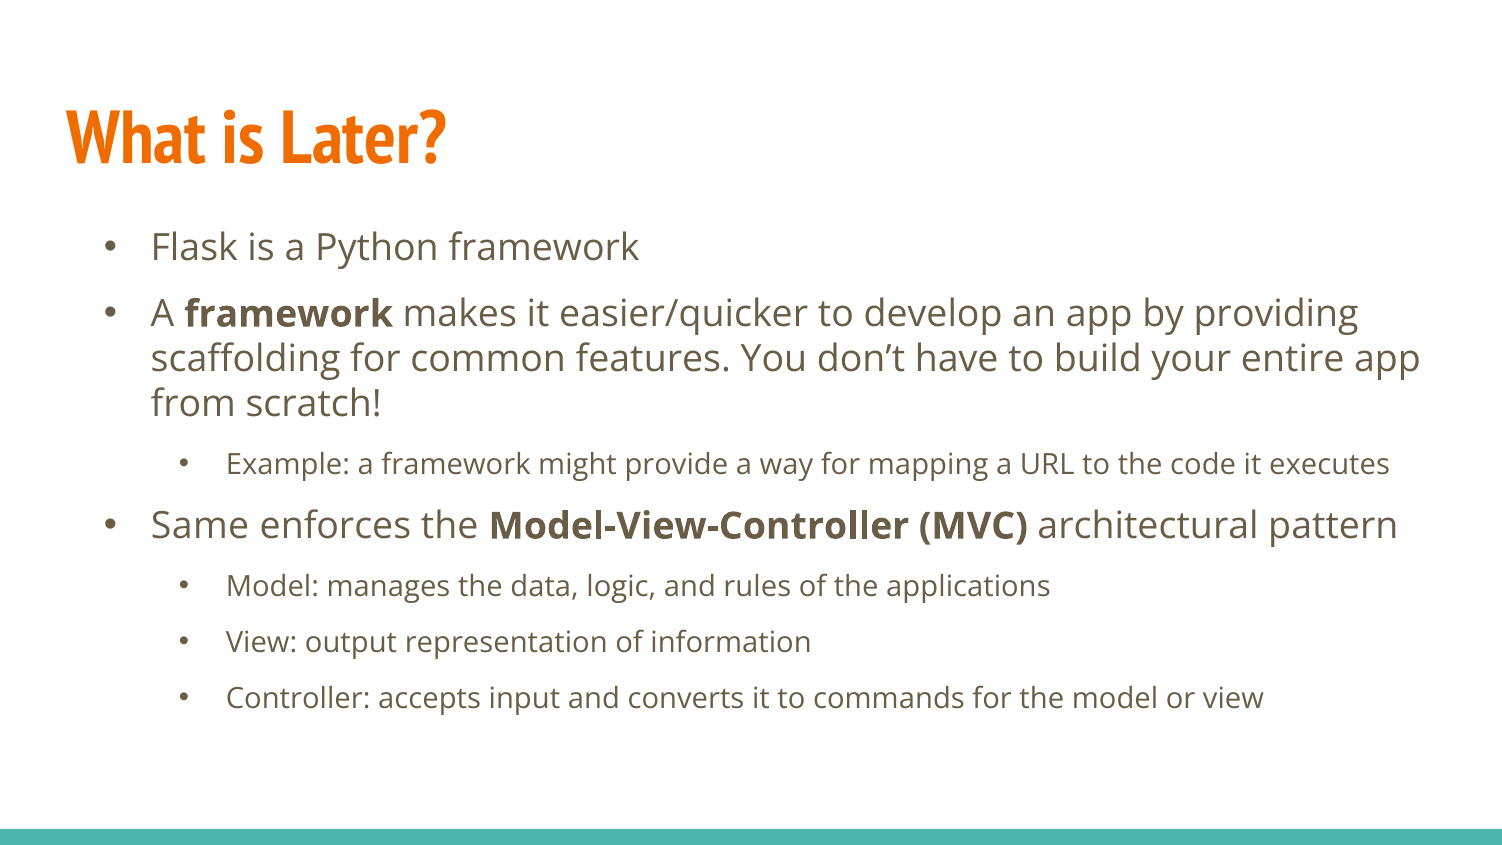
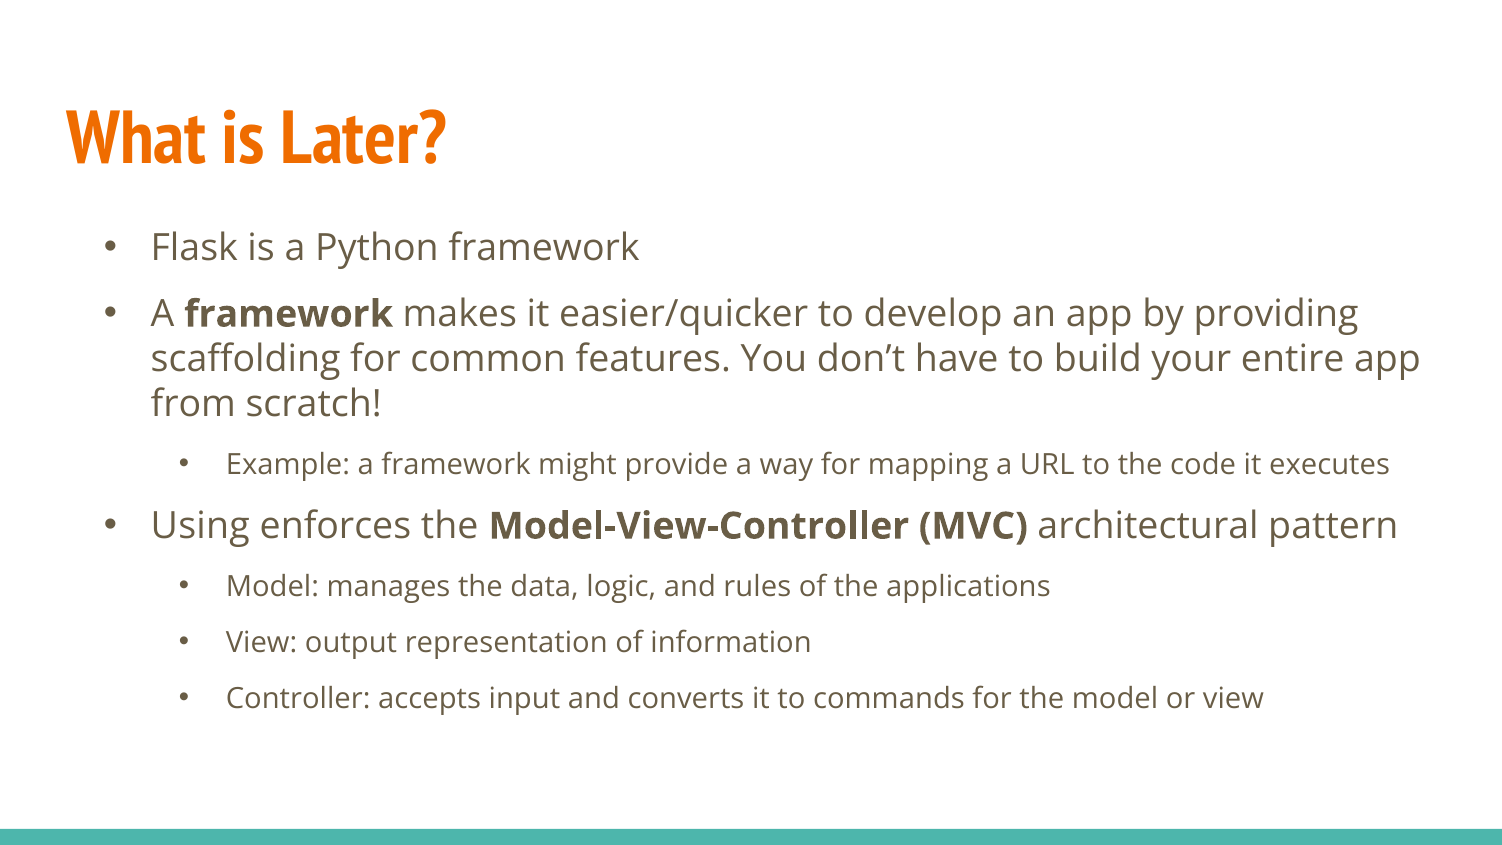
Same: Same -> Using (200, 526)
